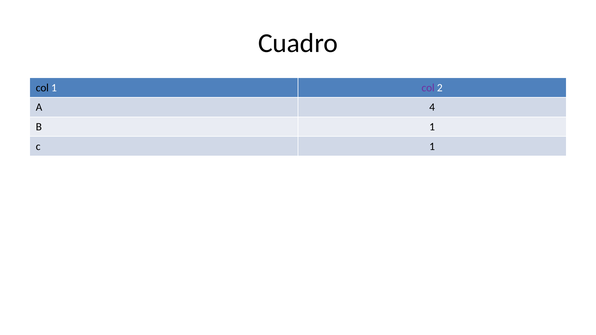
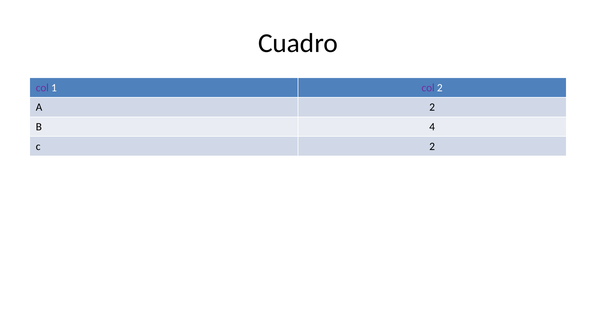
col colour: black -> purple (42, 88)
A 4: 4 -> 2 (432, 107)
B 1: 1 -> 4 (432, 127)
c 1: 1 -> 2 (432, 147)
